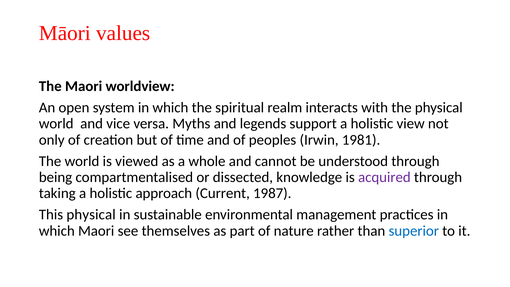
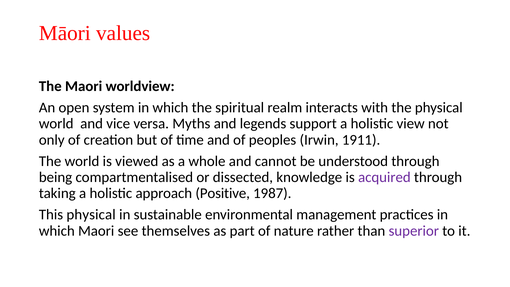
1981: 1981 -> 1911 (361, 140)
Current: Current -> Positive (223, 193)
superior colour: blue -> purple (414, 231)
